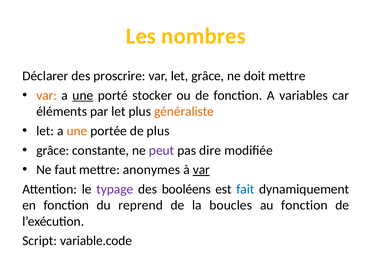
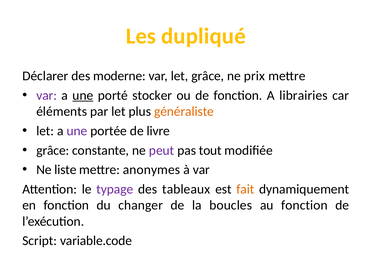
nombres: nombres -> dupliqué (203, 36)
proscrire: proscrire -> moderne (119, 76)
doit: doit -> prix (254, 76)
var colour: orange -> purple (47, 95)
variables: variables -> librairies (303, 95)
une colour: orange -> purple (77, 131)
de plus: plus -> livre (158, 131)
dire: dire -> tout (210, 150)
faut: faut -> liste (65, 170)
var underline: present -> none (201, 170)
booléens: booléens -> tableaux (186, 189)
fait colour: blue -> orange (245, 189)
reprend: reprend -> changer (141, 205)
